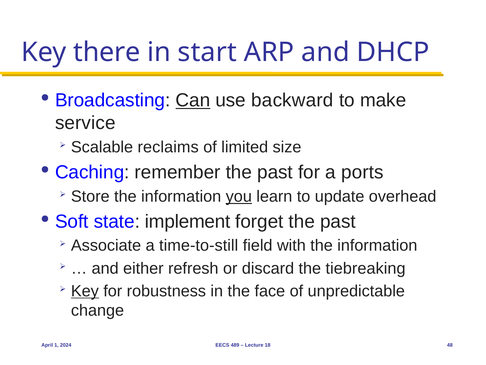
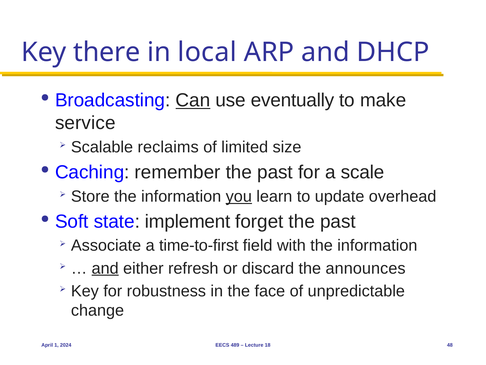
start: start -> local (207, 52)
backward: backward -> eventually (293, 100)
ports: ports -> scale (363, 172)
time-to-still: time-to-still -> time-to-first (199, 245)
and underline: none -> present (105, 268)
tiebreaking: tiebreaking -> announces (366, 268)
Key underline: present -> none (85, 291)
